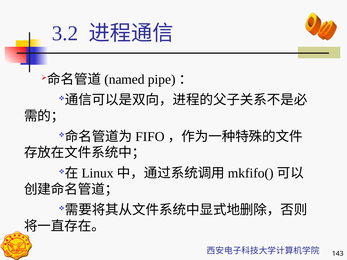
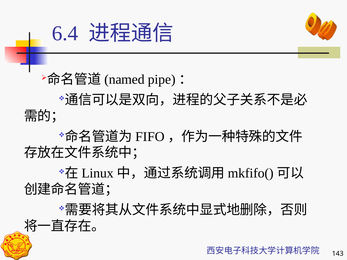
3.2: 3.2 -> 6.4 (65, 33)
